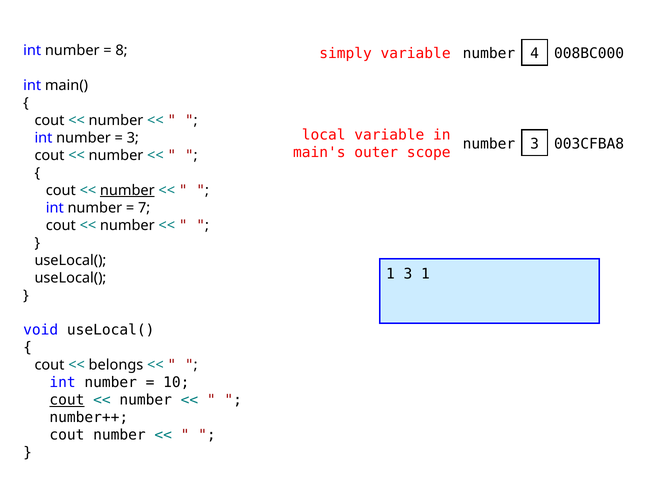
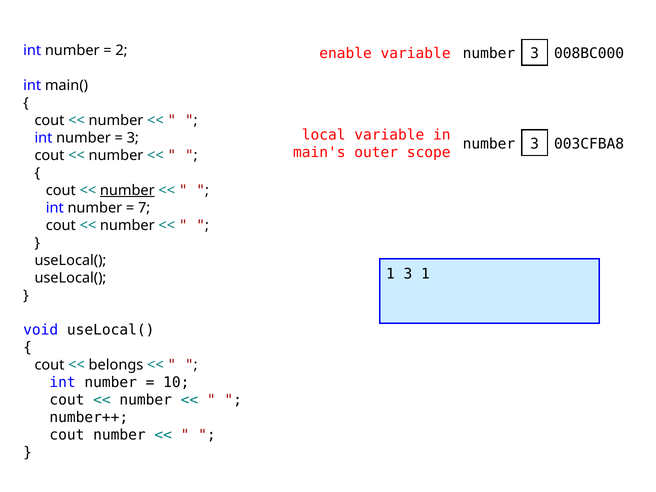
8: 8 -> 2 (122, 50)
simply: simply -> enable (346, 53)
4: 4 -> 3 (535, 53)
cout underline: present -> none (67, 400)
